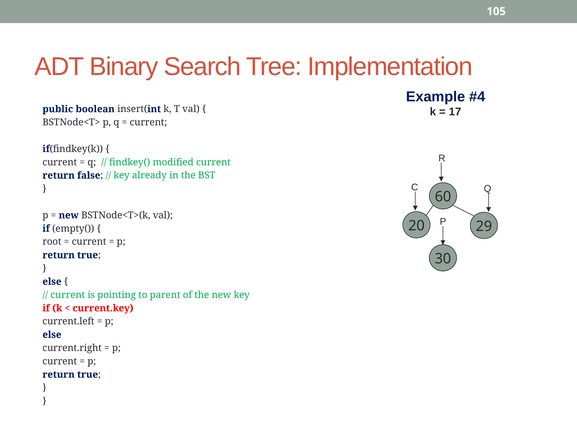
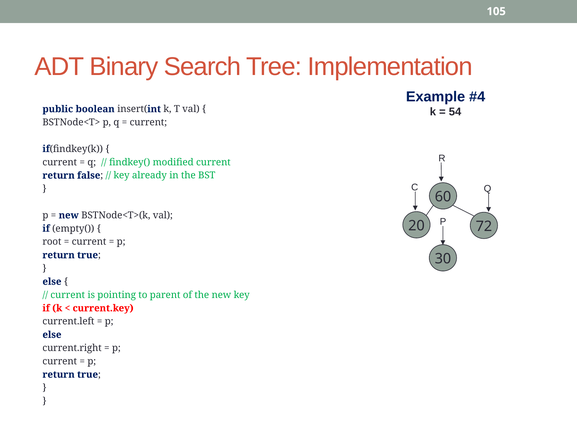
17: 17 -> 54 (455, 112)
29: 29 -> 72 (484, 226)
